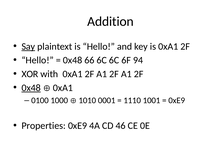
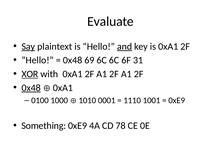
Addition: Addition -> Evaluate (110, 21)
and underline: none -> present (125, 46)
66: 66 -> 69 (89, 60)
94: 94 -> 31 (138, 60)
XOR underline: none -> present (30, 74)
Properties: Properties -> Something (44, 125)
46: 46 -> 78 (121, 125)
